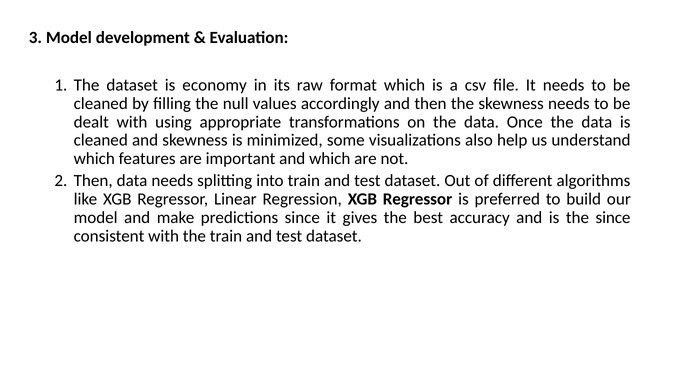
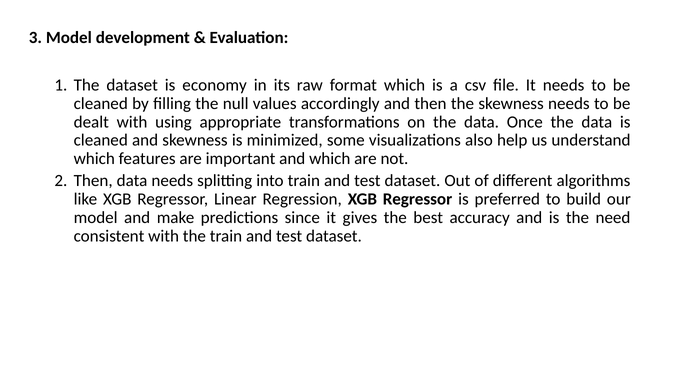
the since: since -> need (613, 218)
